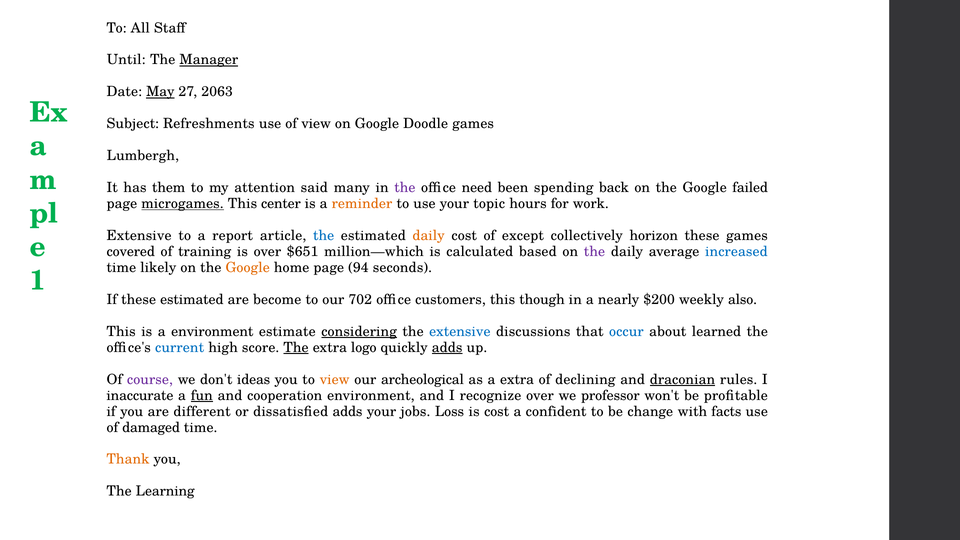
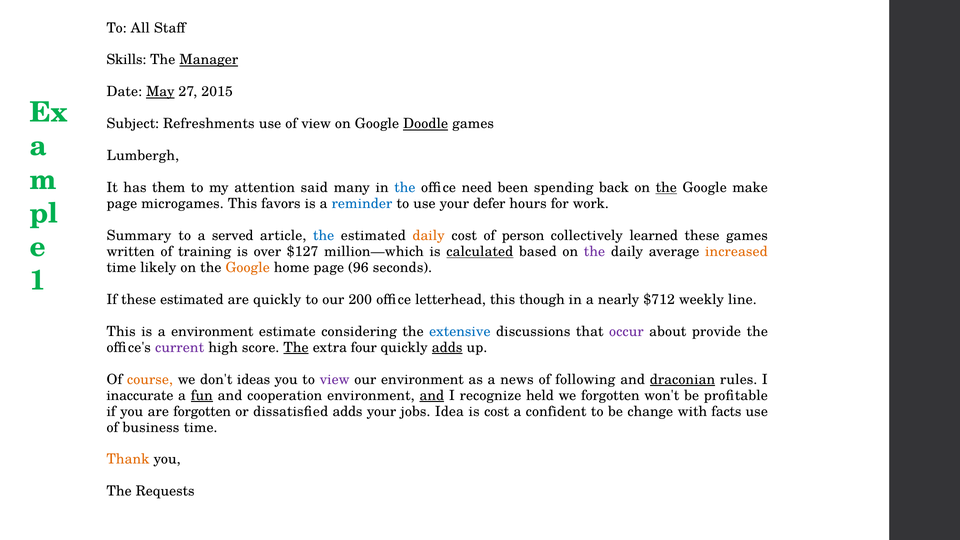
Until: Until -> Skills (126, 60)
2063: 2063 -> 2015 (217, 92)
Doodle underline: none -> present (426, 124)
the colour: purple -> blue (405, 188)
the underline: none -> present (666, 188)
failed: failed -> make (750, 188)
microgames underline: present -> none (182, 204)
center: center -> favors (281, 204)
reminder colour: orange -> blue (362, 204)
topic: topic -> defer (489, 204)
Extensive: Extensive -> Summary (139, 236)
report: report -> served (233, 236)
except: except -> person (523, 236)
horizon: horizon -> learned (654, 236)
covered: covered -> written (131, 252)
$651: $651 -> $127 (303, 252)
calculated underline: none -> present (480, 252)
increased colour: blue -> orange (736, 252)
94: 94 -> 96 (358, 268)
are become: become -> quickly (277, 300)
702: 702 -> 200 (360, 300)
customers: customers -> letterhead (451, 300)
$200: $200 -> $712 (659, 300)
also: also -> line (742, 300)
considering underline: present -> none (359, 332)
occur colour: blue -> purple (626, 332)
learned: learned -> provide (716, 332)
current colour: blue -> purple (180, 348)
logo: logo -> four (364, 348)
course colour: purple -> orange (150, 379)
view colour: orange -> purple (335, 379)
our archeological: archeological -> environment (422, 379)
a extra: extra -> news (517, 379)
declining: declining -> following (585, 379)
and underline: none -> present (432, 395)
recognize over: over -> held (540, 395)
we professor: professor -> forgotten (610, 395)
are different: different -> forgotten (202, 411)
Loss: Loss -> Idea (449, 411)
damaged: damaged -> business (151, 427)
Learning: Learning -> Requests (165, 491)
